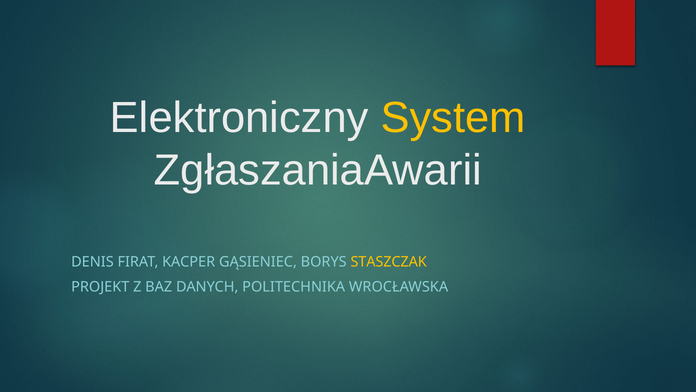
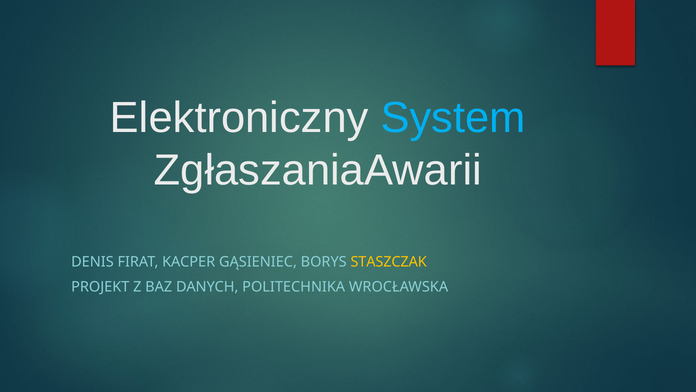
System colour: yellow -> light blue (453, 118)
